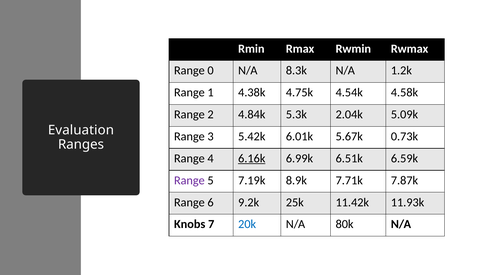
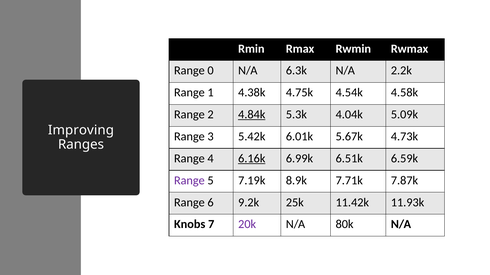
8.3k: 8.3k -> 6.3k (296, 71)
1.2k: 1.2k -> 2.2k (401, 71)
4.84k underline: none -> present (252, 115)
2.04k: 2.04k -> 4.04k (349, 115)
Evaluation: Evaluation -> Improving (81, 131)
0.73k: 0.73k -> 4.73k (404, 137)
20k colour: blue -> purple (247, 225)
